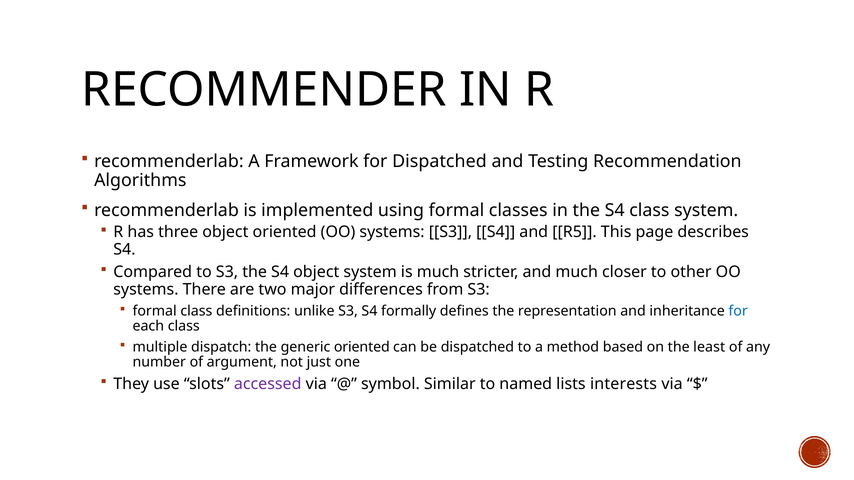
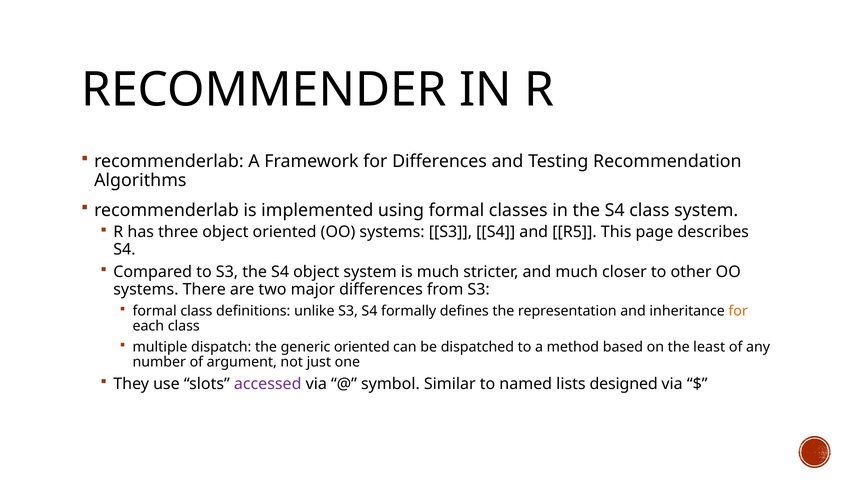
for Dispatched: Dispatched -> Differences (439, 161)
for colour: blue -> orange (738, 311)
interests: interests -> designed (624, 384)
